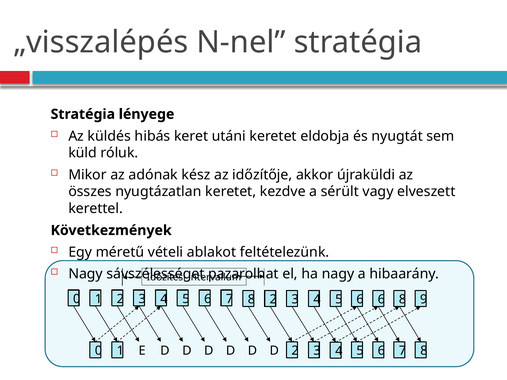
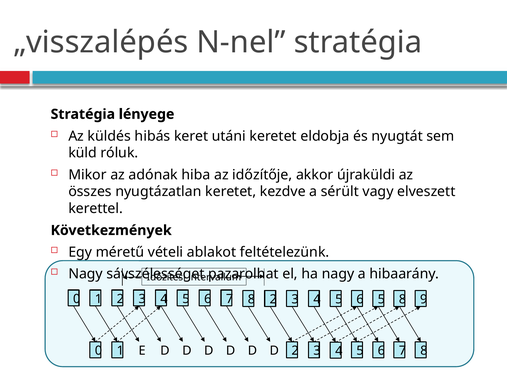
kész: kész -> hiba (196, 175)
6 6: 6 -> 5 (381, 300)
